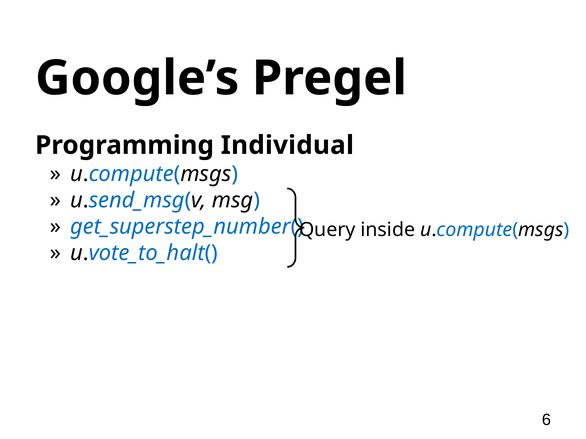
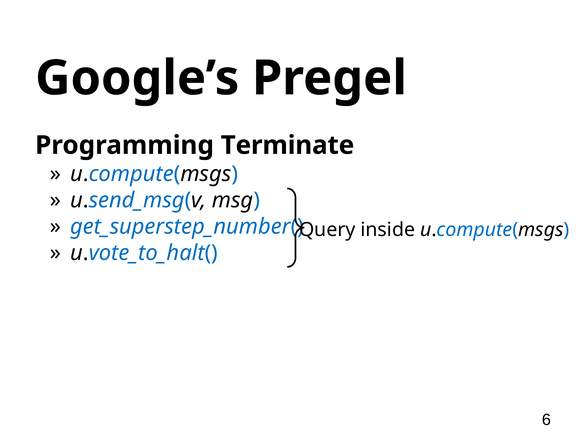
Individual: Individual -> Terminate (287, 145)
